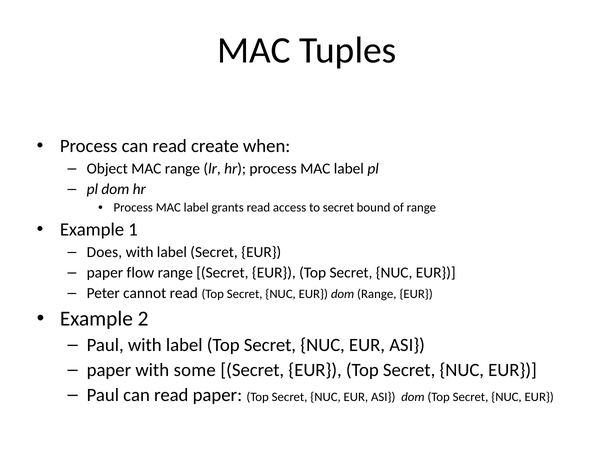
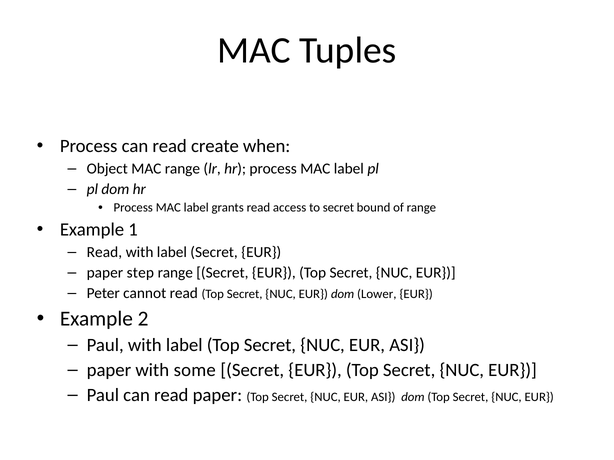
Does: Does -> Read (104, 252)
flow: flow -> step (140, 273)
dom Range: Range -> Lower (377, 294)
